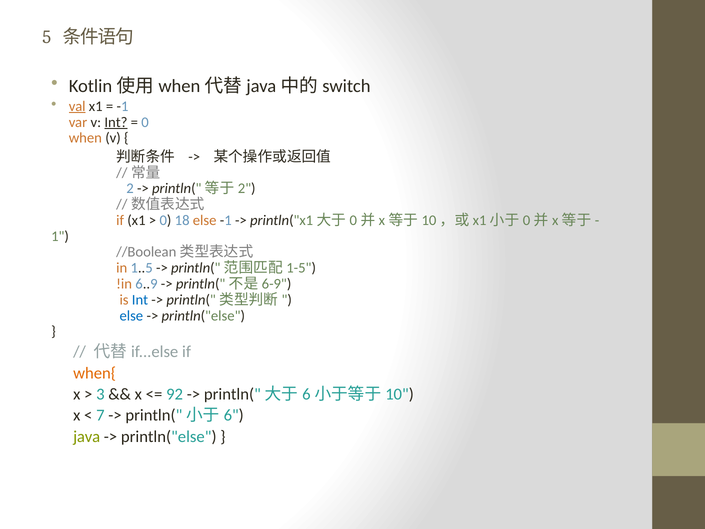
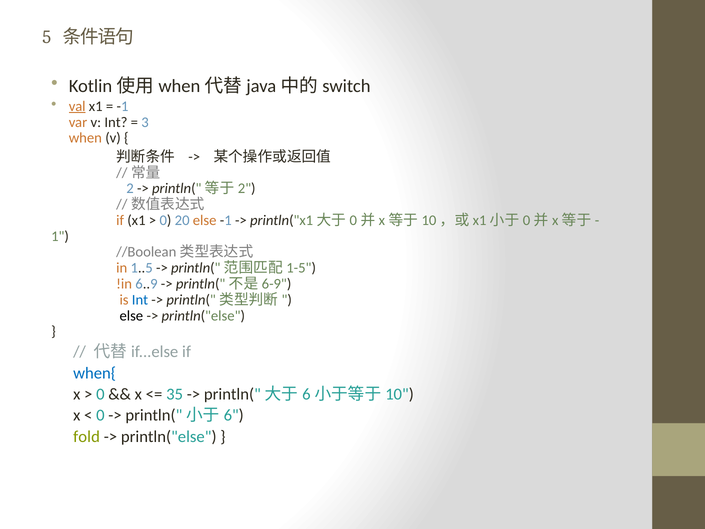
Int underline: present -> none (116, 122)
0: 0 -> 3 (145, 122)
18: 18 -> 20 (182, 220)
else colour: blue -> black (131, 316)
when{ colour: orange -> blue (95, 373)
3: 3 -> 0 (100, 394)
92: 92 -> 35 (175, 394)
7: 7 -> 0 (100, 415)
java: java -> fold (87, 436)
